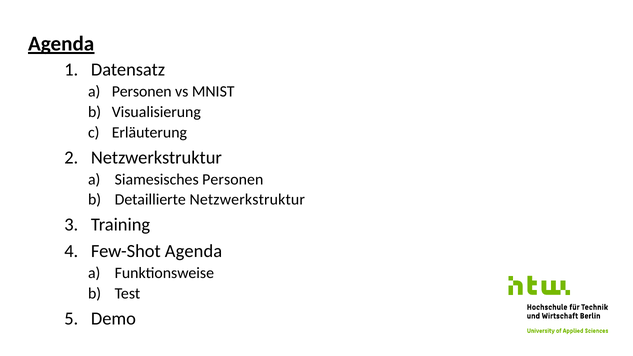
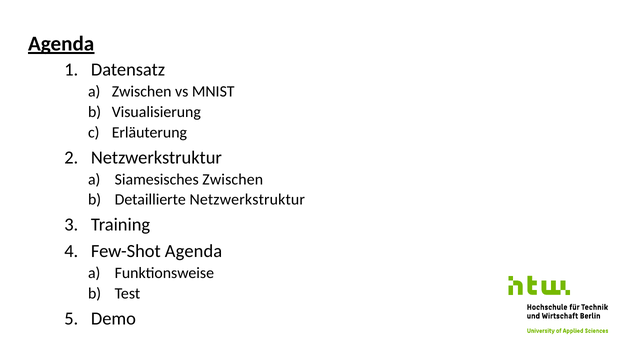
Personen: Personen -> Zwischen (142, 92)
Siamesisches Personen: Personen -> Zwischen (233, 179)
